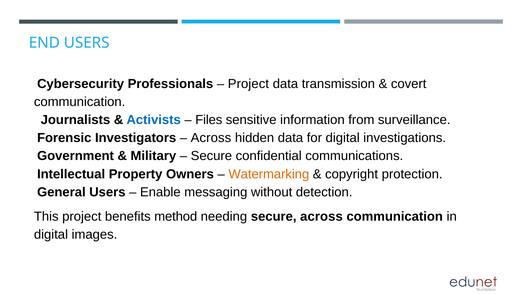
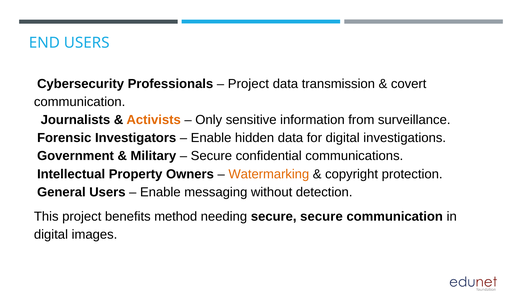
Activists colour: blue -> orange (154, 120)
Files: Files -> Only (209, 120)
Across: Across -> Enable (211, 138)
secure across: across -> secure (321, 216)
